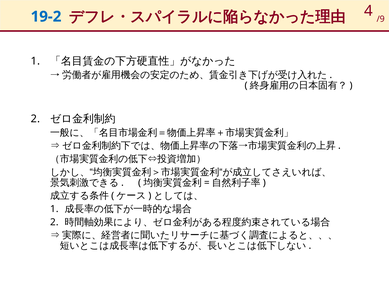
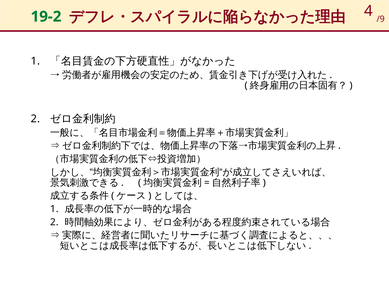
19-2 colour: blue -> green (46, 17)
